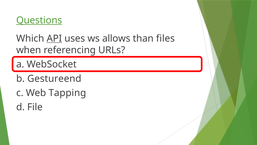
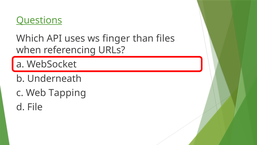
API underline: present -> none (54, 38)
allows: allows -> finger (116, 38)
Gestureend: Gestureend -> Underneath (54, 78)
